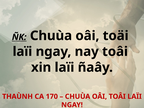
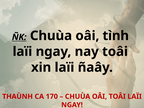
toäi: toäi -> tình (116, 36)
